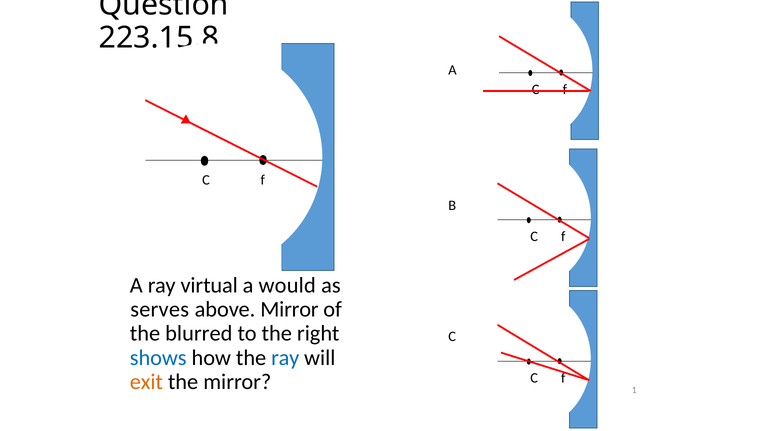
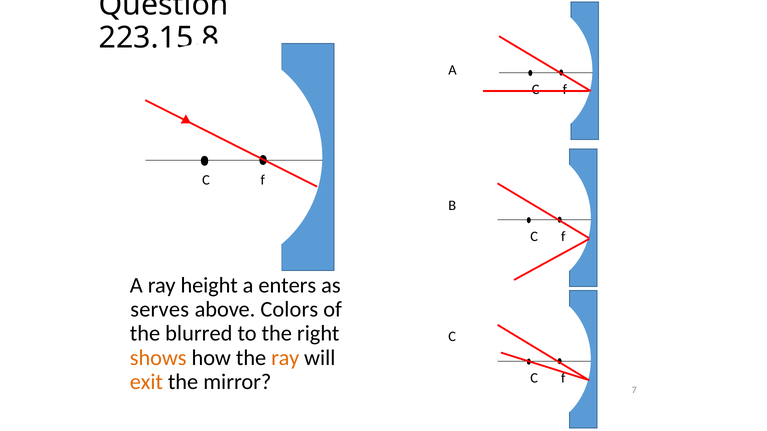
virtual: virtual -> height (209, 285)
would: would -> enters (287, 285)
above Mirror: Mirror -> Colors (289, 310)
shows colour: blue -> orange (158, 358)
ray colour: blue -> orange (285, 358)
1: 1 -> 7 (634, 391)
